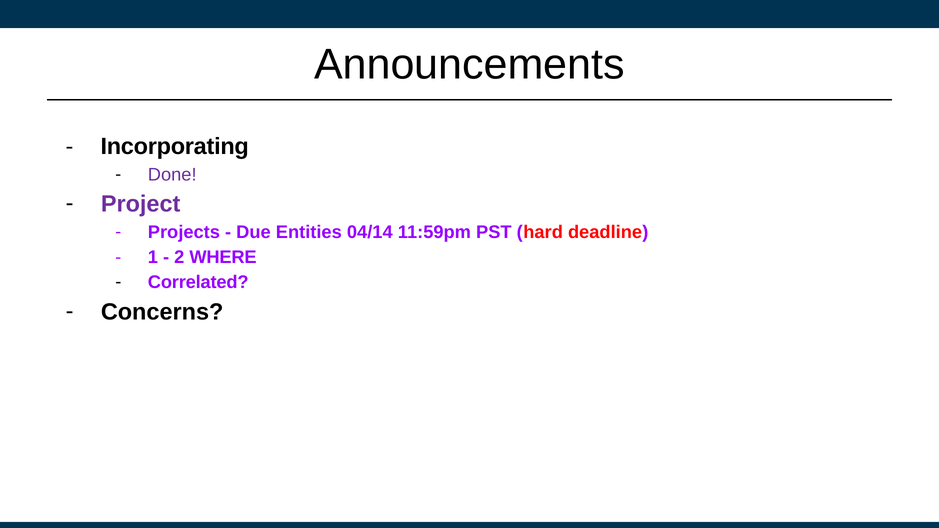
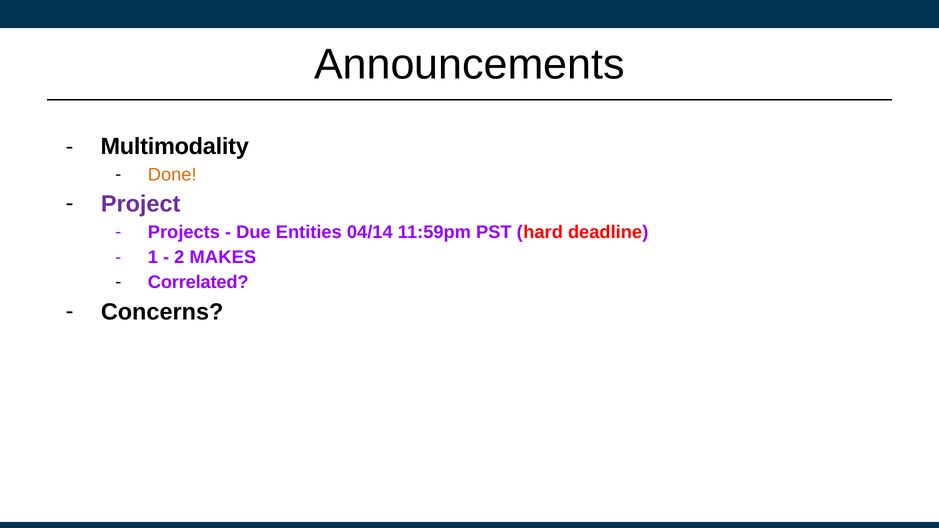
Incorporating: Incorporating -> Multimodality (175, 147)
Done colour: purple -> orange (172, 175)
WHERE: WHERE -> MAKES (223, 257)
